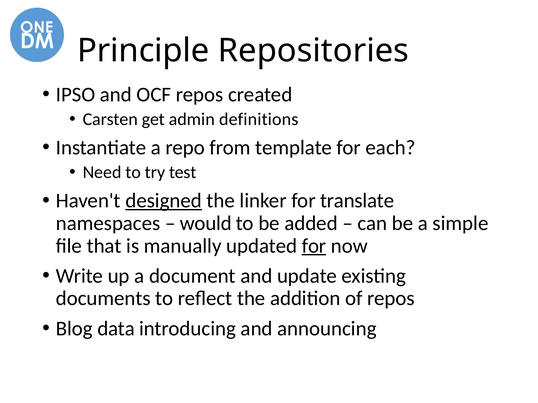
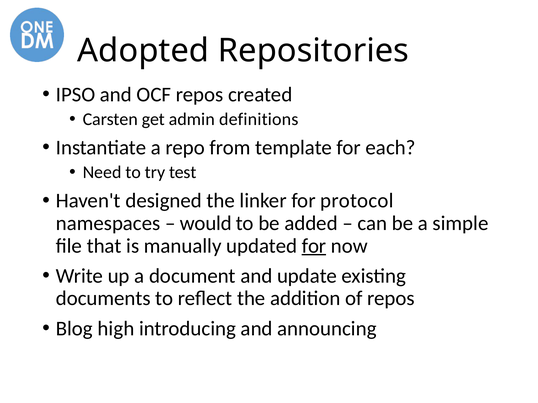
Principle: Principle -> Adopted (143, 51)
designed underline: present -> none (164, 201)
translate: translate -> protocol (357, 201)
data: data -> high (116, 329)
